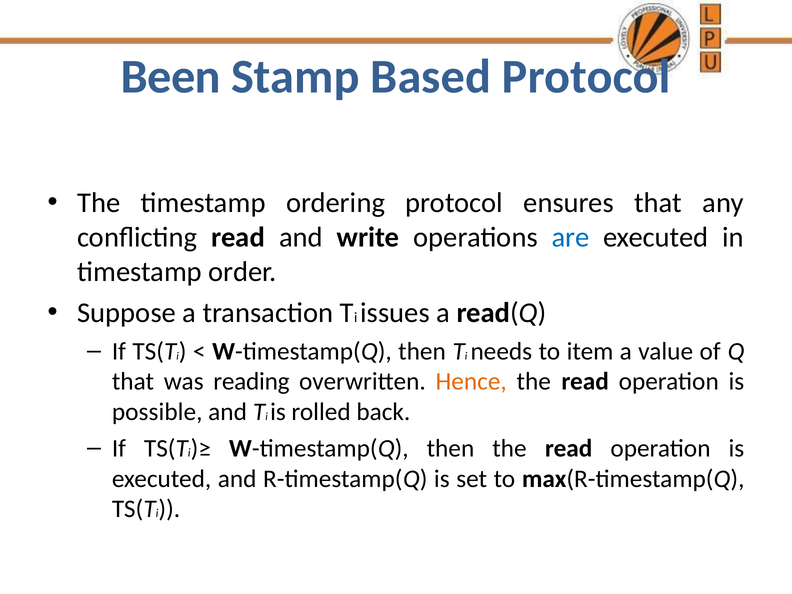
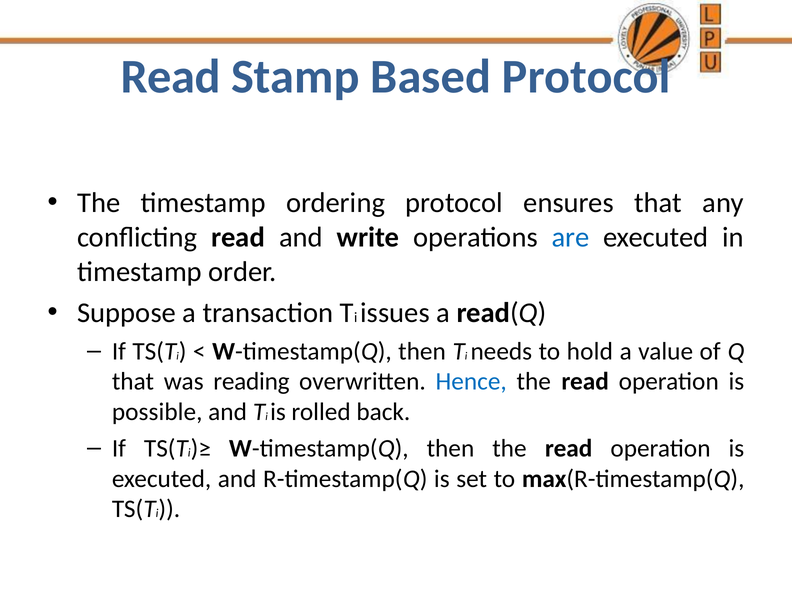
Been: Been -> Read (171, 77)
item: item -> hold (590, 351)
Hence colour: orange -> blue (471, 382)
